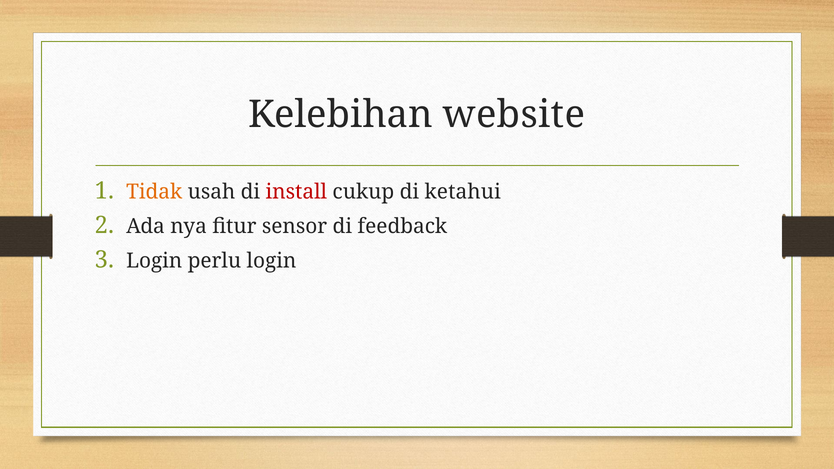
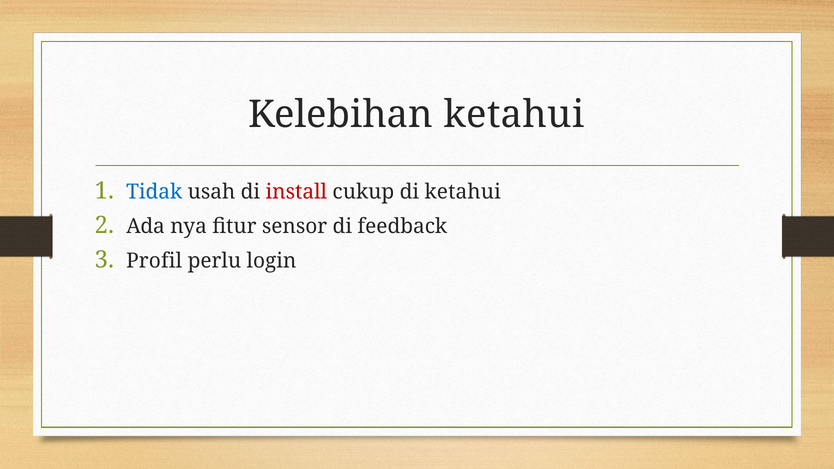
Kelebihan website: website -> ketahui (514, 114)
Tidak colour: orange -> blue (154, 192)
Login: Login -> Profil (154, 261)
